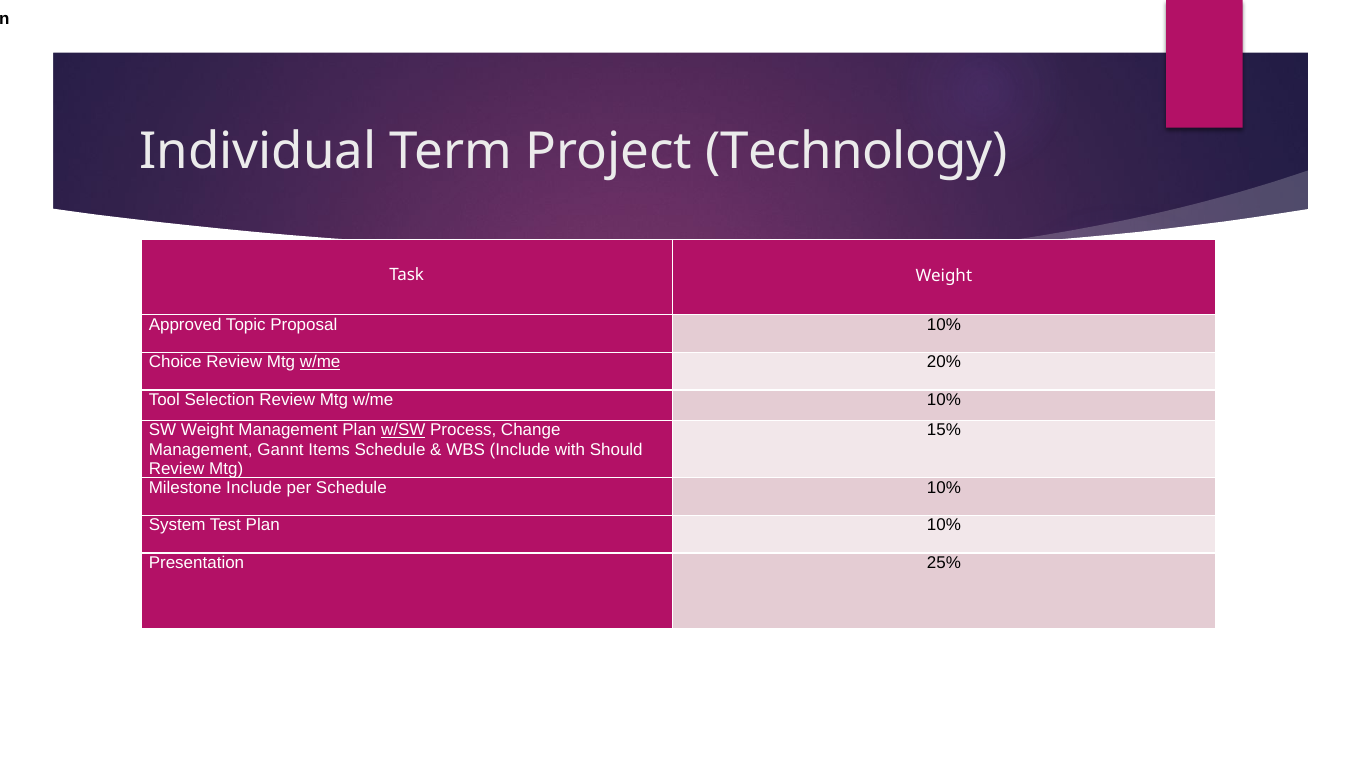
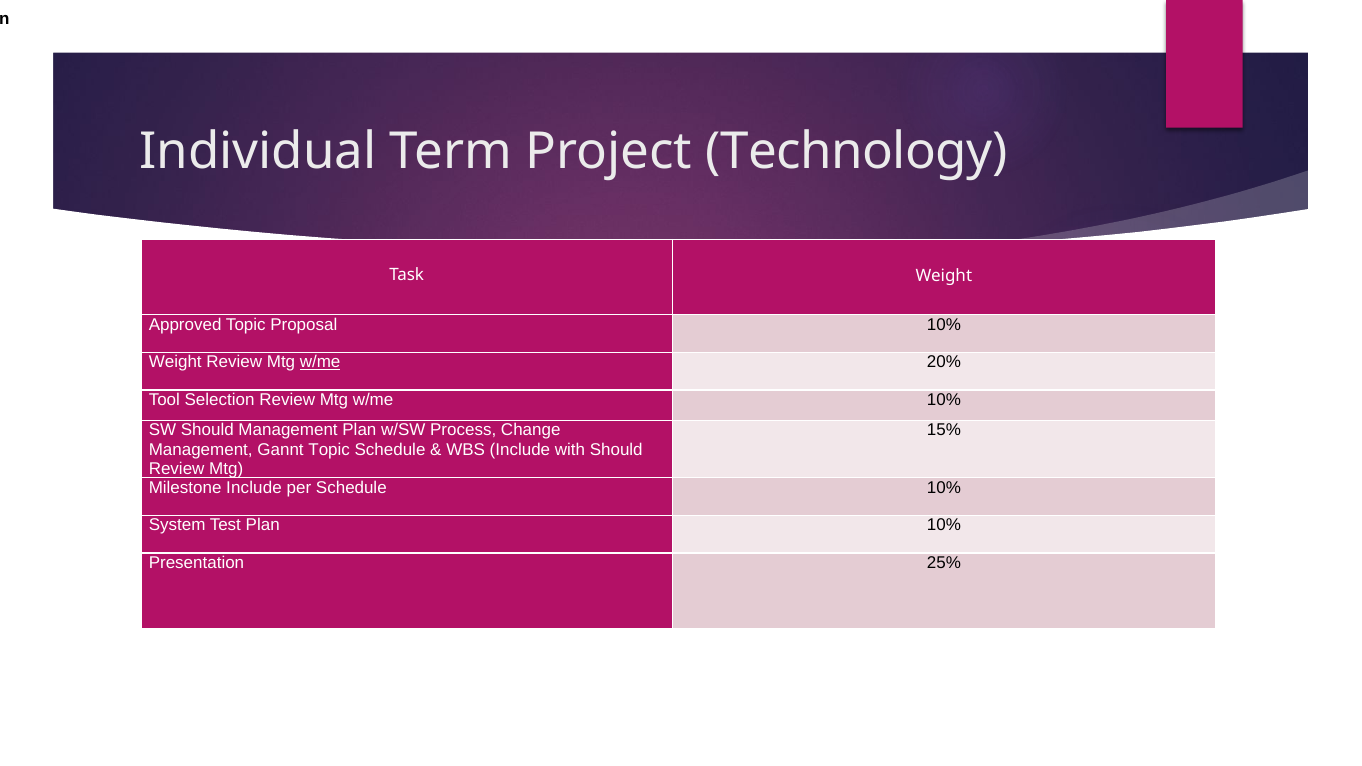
Choice: Choice -> Weight (175, 362)
SW Weight: Weight -> Should (207, 430)
w/SW underline: present -> none (403, 430)
Gannt Items: Items -> Topic (329, 449)
